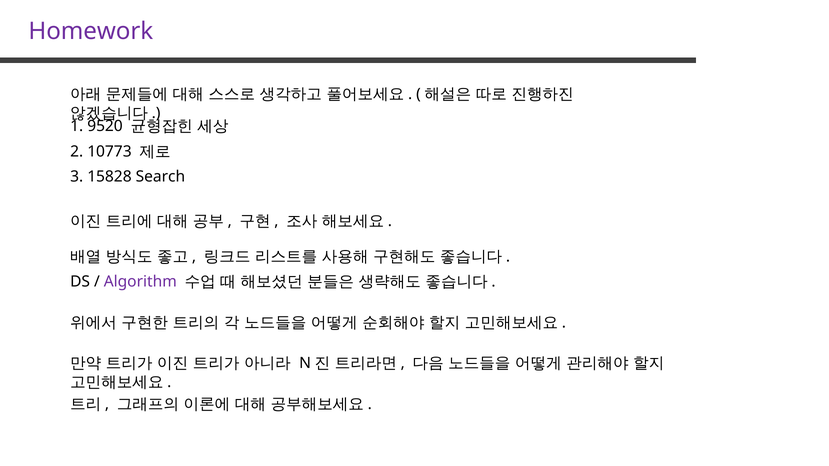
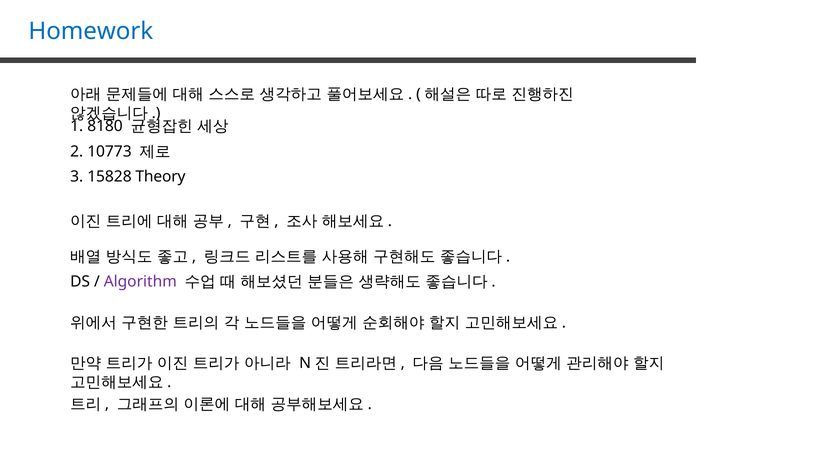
Homework colour: purple -> blue (91, 31)
9520: 9520 -> 8180 (105, 126)
Search: Search -> Theory (160, 177)
